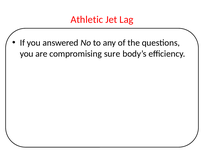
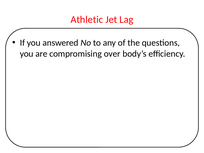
sure: sure -> over (112, 54)
